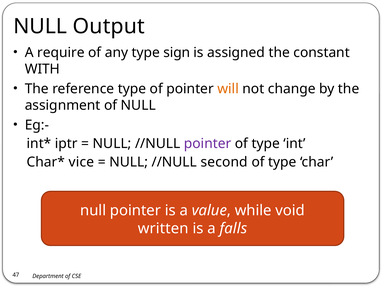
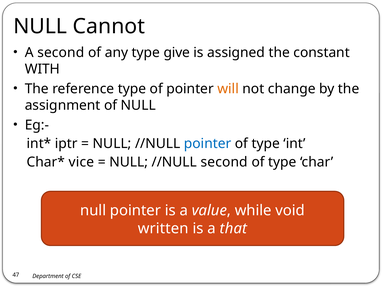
Output: Output -> Cannot (109, 26)
A require: require -> second (61, 53)
sign: sign -> give (177, 53)
pointer colour: purple -> blue (208, 143)
falls: falls -> that (233, 228)
